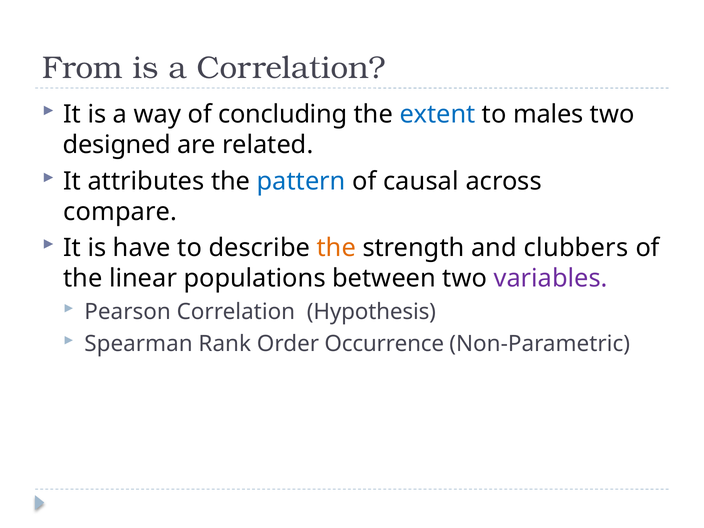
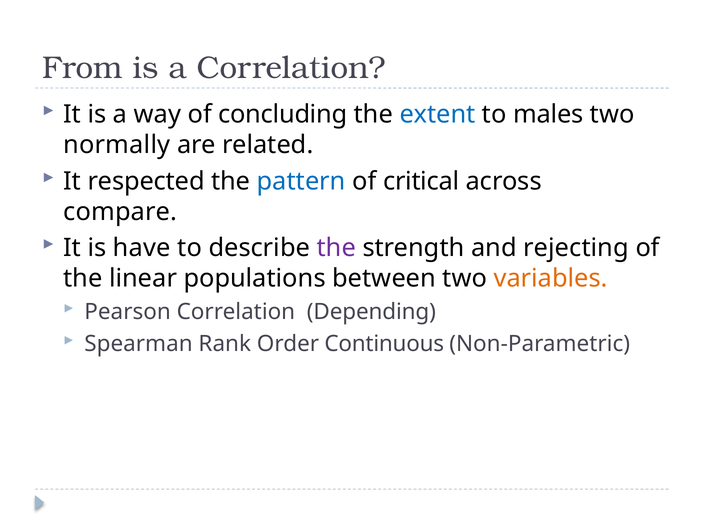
designed: designed -> normally (117, 145)
attributes: attributes -> respected (146, 181)
causal: causal -> critical (421, 181)
the colour: orange -> purple (336, 248)
clubbers: clubbers -> rejecting (576, 248)
variables colour: purple -> orange (551, 279)
Hypothesis: Hypothesis -> Depending (371, 312)
Occurrence: Occurrence -> Continuous (384, 344)
